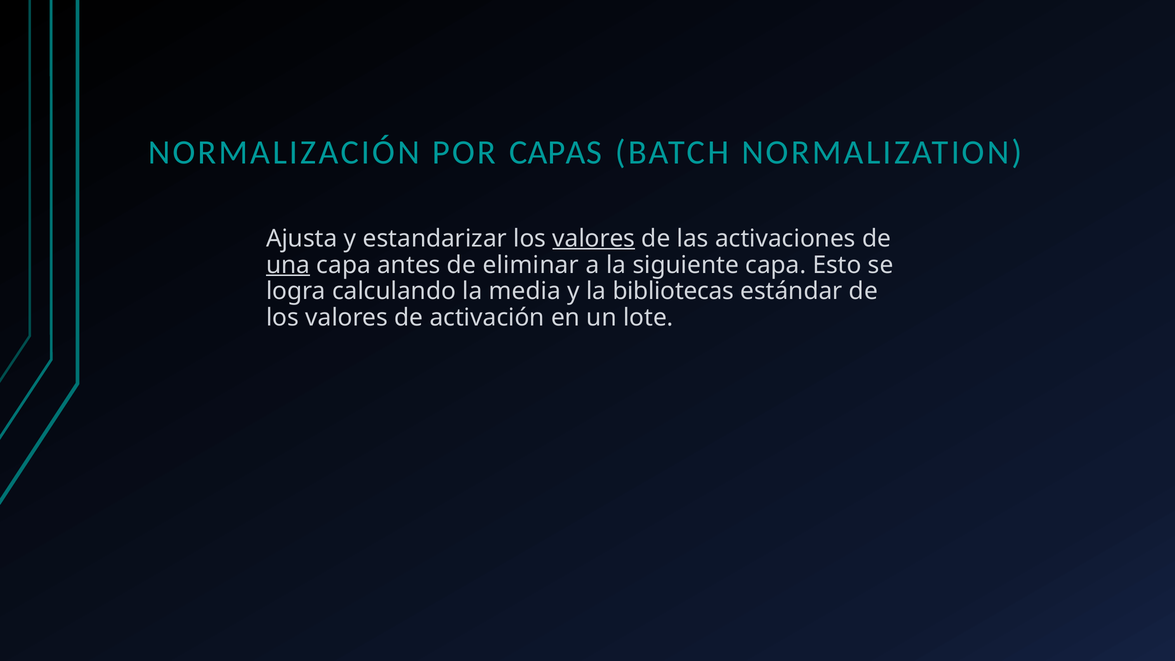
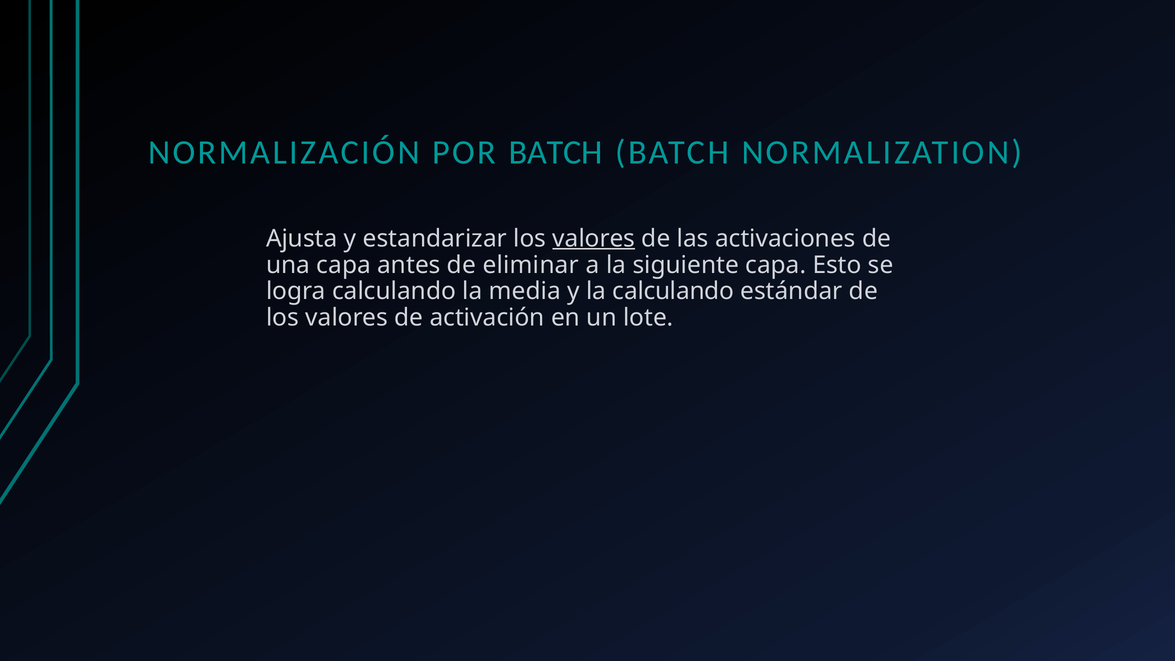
POR CAPAS: CAPAS -> BATCH (556, 152)
una underline: present -> none (288, 265)
la bibliotecas: bibliotecas -> calculando (673, 291)
